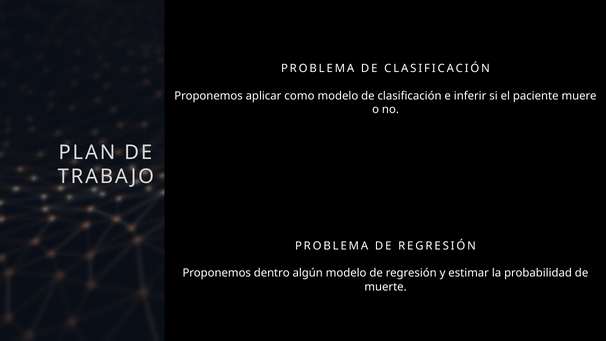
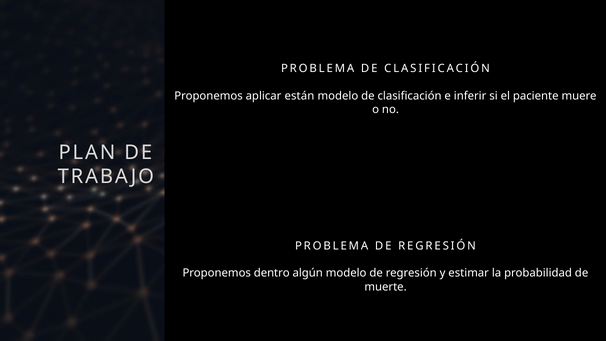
como: como -> están (299, 96)
